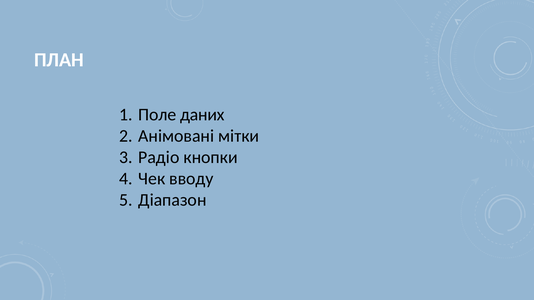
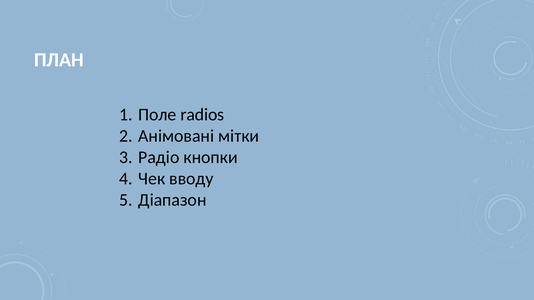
даних: даних -> radios (202, 115)
